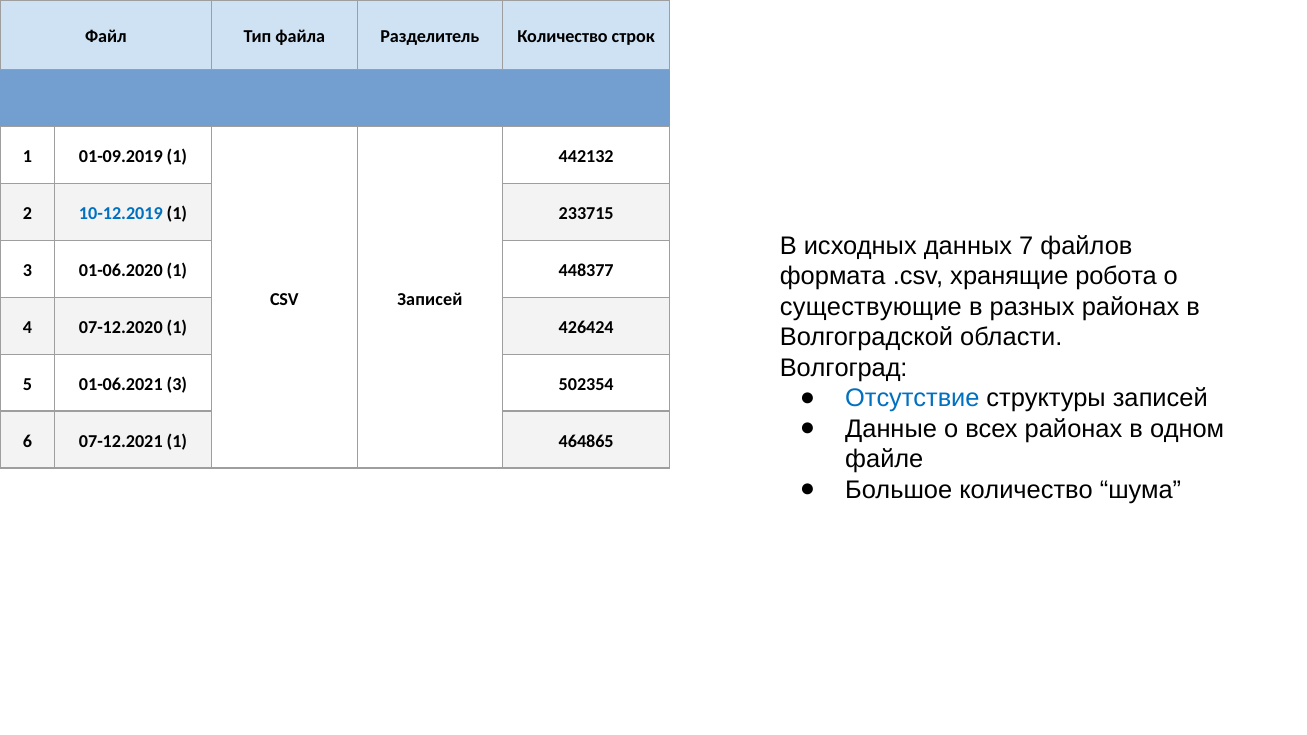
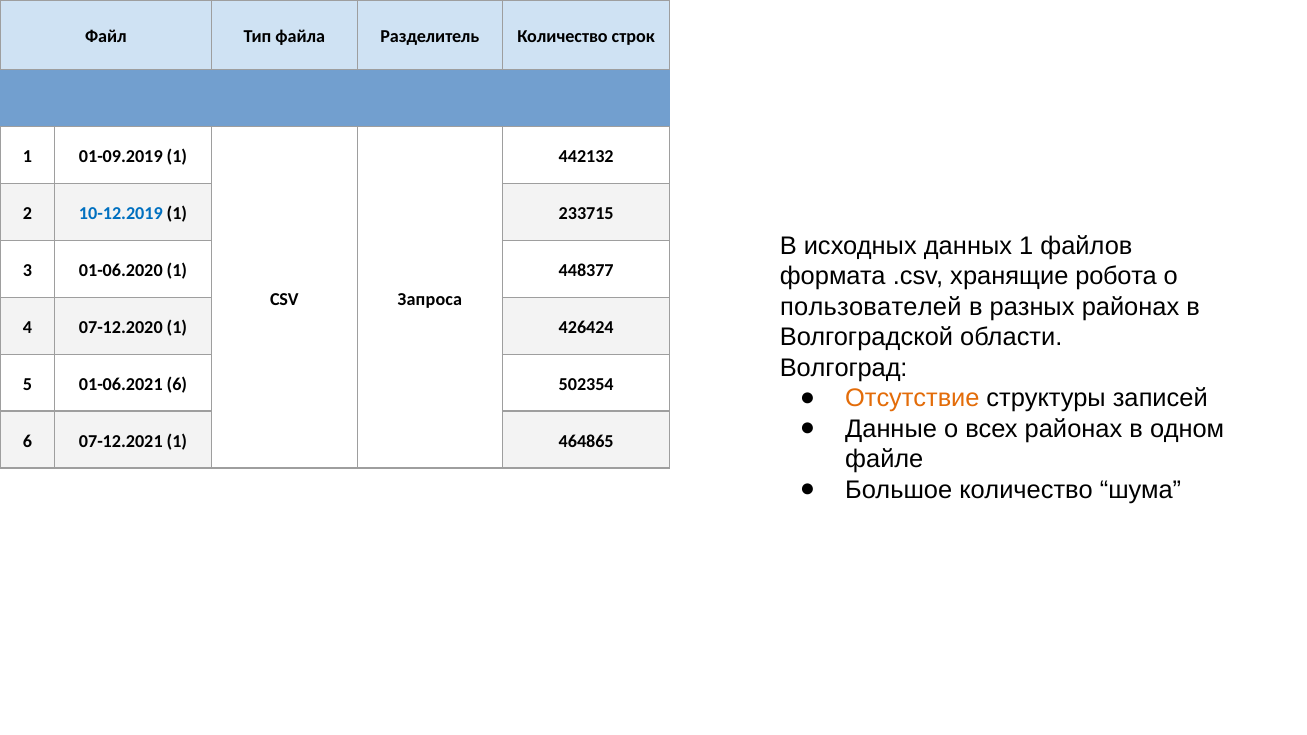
данных 7: 7 -> 1 (1026, 246)
CSV Записей: Записей -> Запроса (430, 299)
существующие: существующие -> пользователей (871, 307)
01-06.2021 3: 3 -> 6 (177, 385)
Отсутствие colour: blue -> orange (912, 398)
